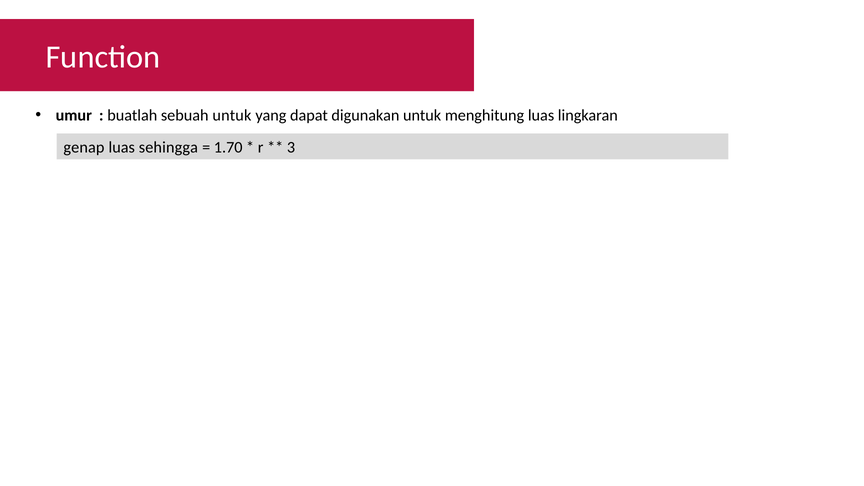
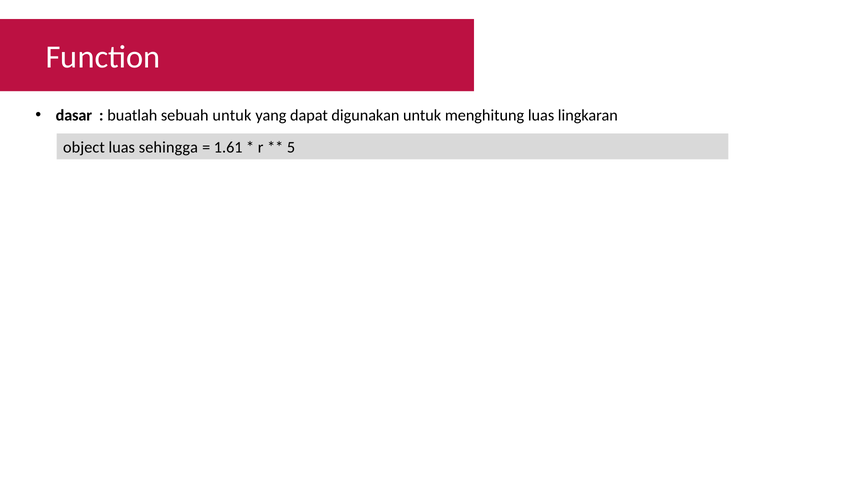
umur: umur -> dasar (74, 116)
genap: genap -> object (84, 148)
1.70: 1.70 -> 1.61 (228, 148)
3: 3 -> 5 (291, 148)
